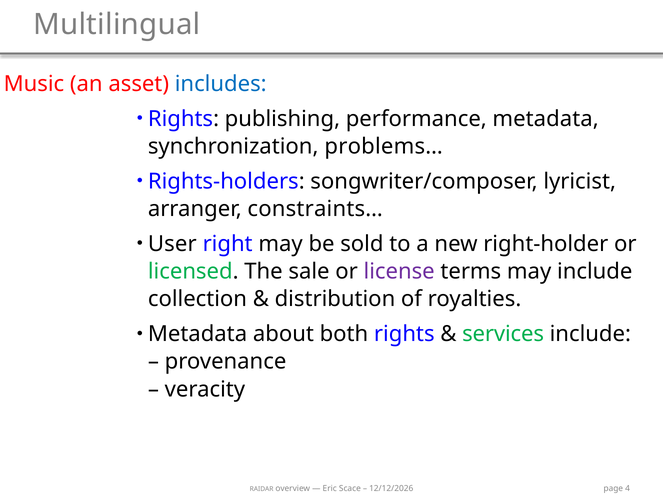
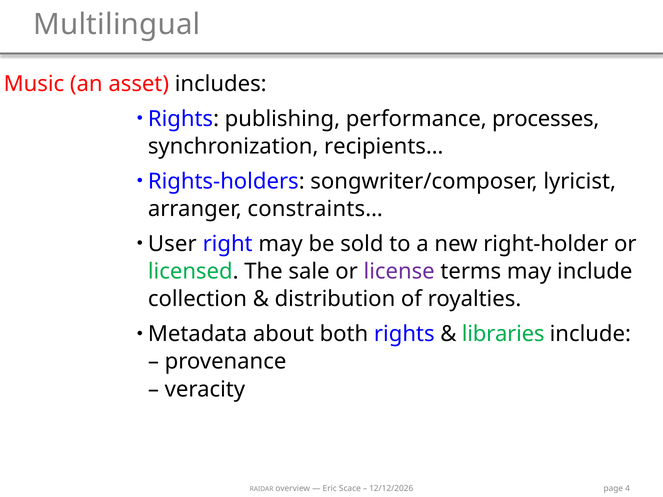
includes colour: blue -> black (221, 84)
performance metadata: metadata -> processes (546, 119)
problems…: problems… -> recipients… (384, 146)
services: services -> libraries (503, 334)
